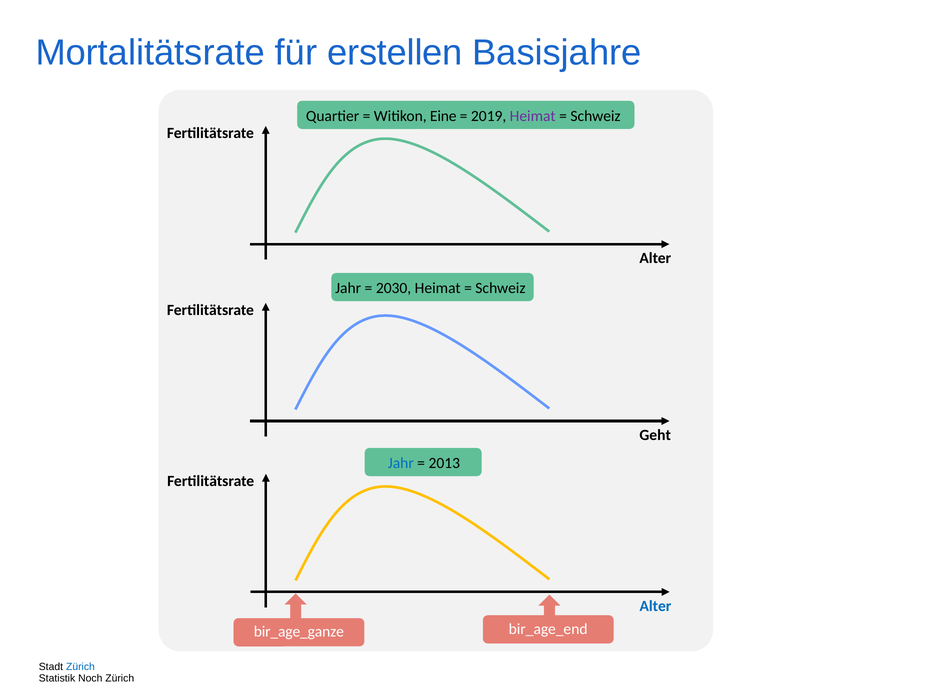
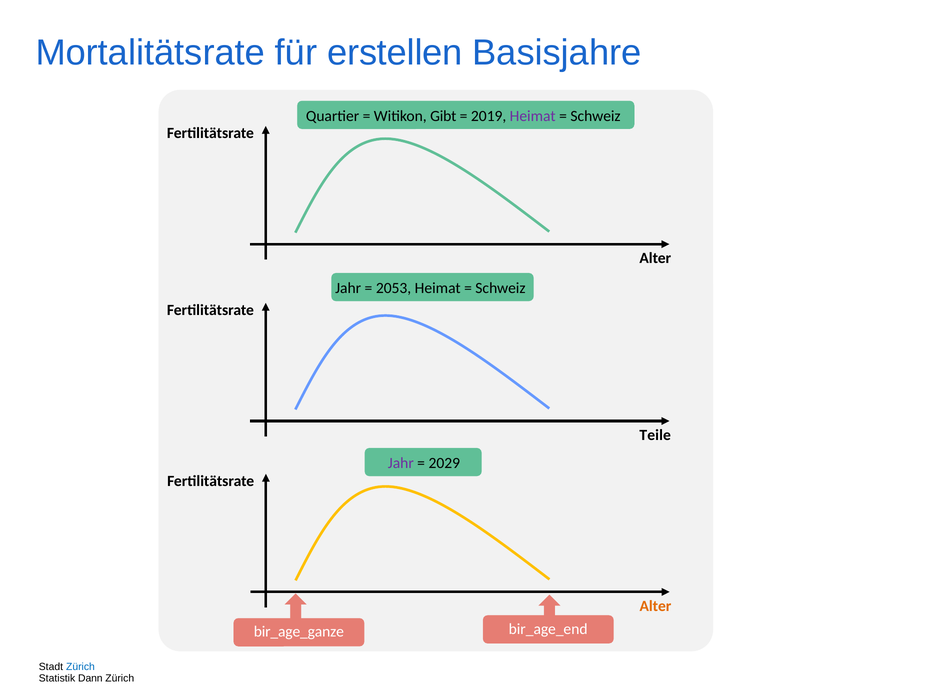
Eine: Eine -> Gibt (443, 116)
2030: 2030 -> 2053 (394, 288)
Geht: Geht -> Teile (655, 435)
Jahr colour: blue -> purple (401, 463)
2013: 2013 -> 2029 (444, 463)
Alter colour: blue -> orange (655, 606)
Noch: Noch -> Dann (90, 679)
